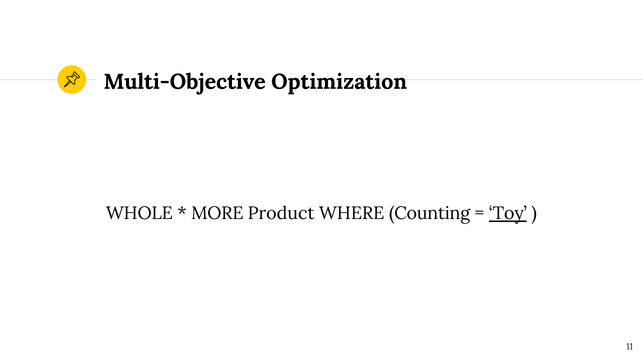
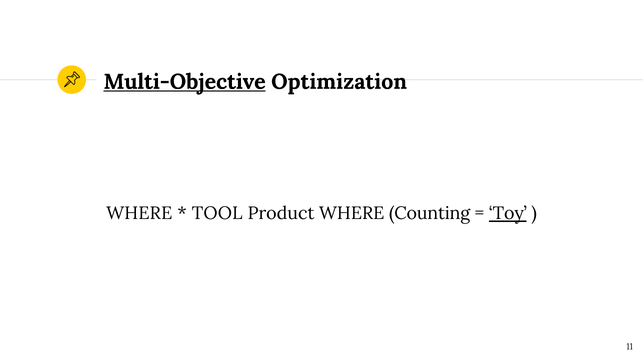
Multi-Objective underline: none -> present (185, 82)
WHOLE: WHOLE -> WHERE (139, 213)
MORE: MORE -> TOOL (217, 213)
